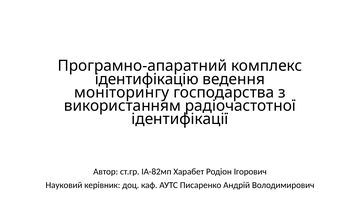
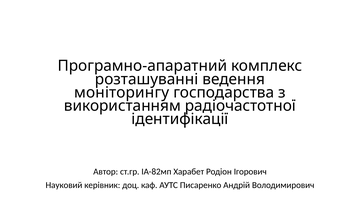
ідентифікацію: ідентифікацію -> розташуванні (147, 79)
